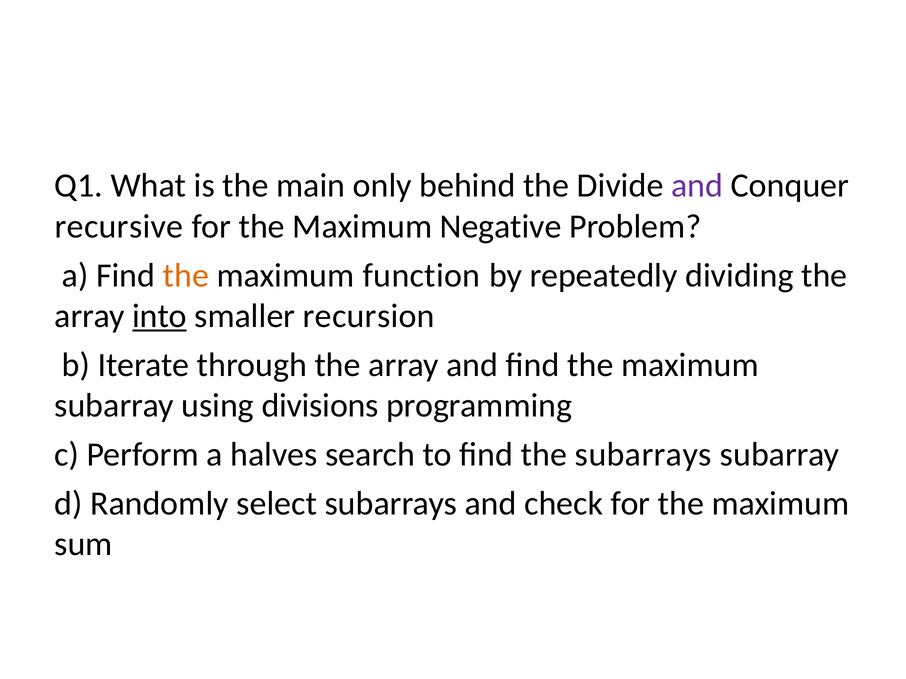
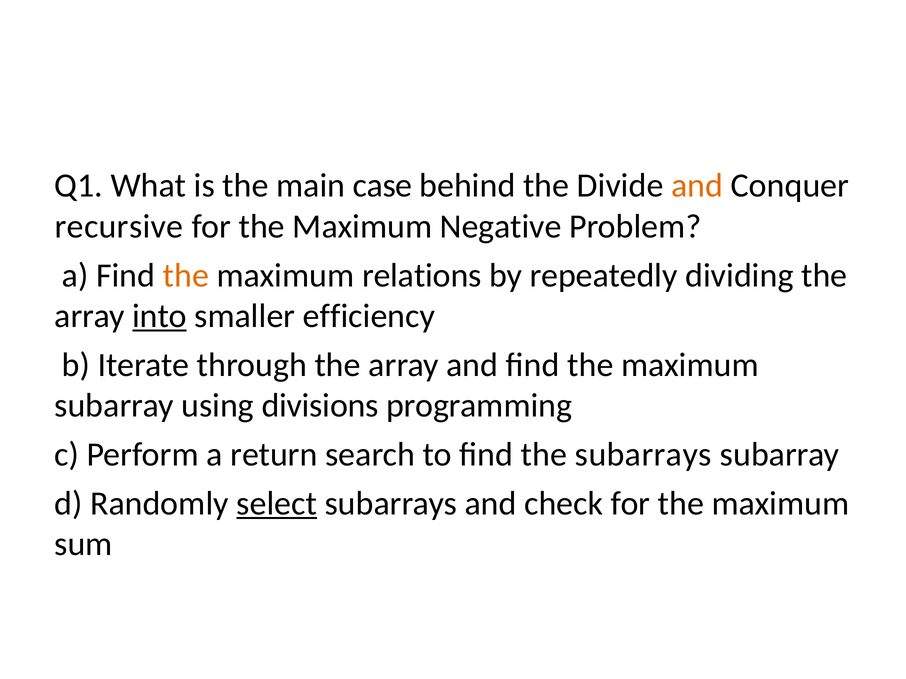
only: only -> case (382, 186)
and colour: purple -> orange (697, 186)
function: function -> relations (422, 276)
recursion: recursion -> efficiency (369, 316)
halves: halves -> return (274, 455)
select underline: none -> present (277, 504)
